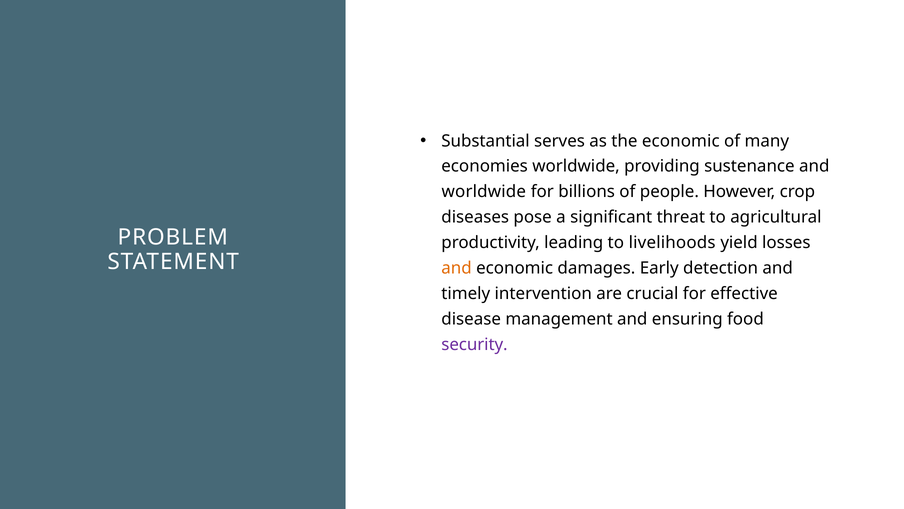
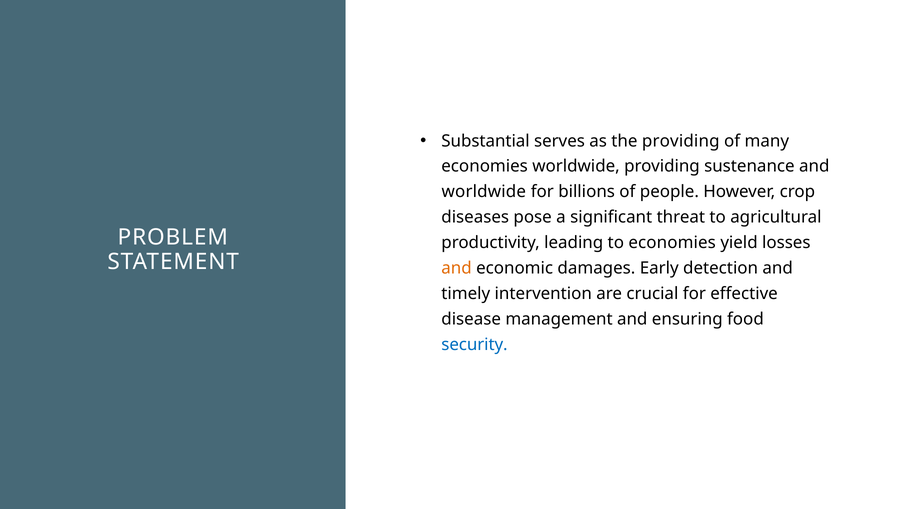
the economic: economic -> providing (681, 141)
to livelihoods: livelihoods -> economies (672, 242)
security colour: purple -> blue (475, 344)
